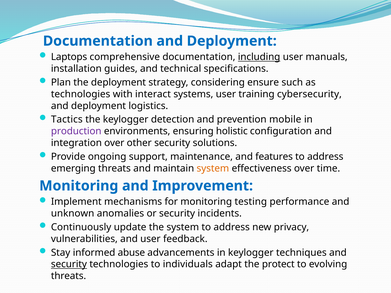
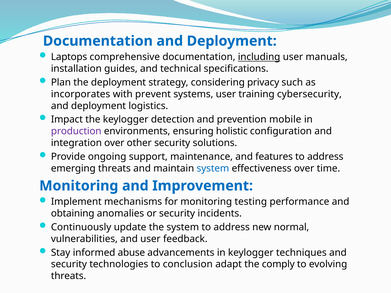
ensure: ensure -> privacy (263, 82)
technologies: technologies -> incorporates (81, 94)
interact: interact -> prevent (153, 94)
Tactics: Tactics -> Impact (67, 120)
system colour: orange -> blue (213, 168)
unknown: unknown -> obtaining (73, 214)
privacy: privacy -> normal (292, 227)
security underline: present -> none (69, 265)
individuals: individuals -> conclusion (188, 265)
protect: protect -> comply (278, 265)
